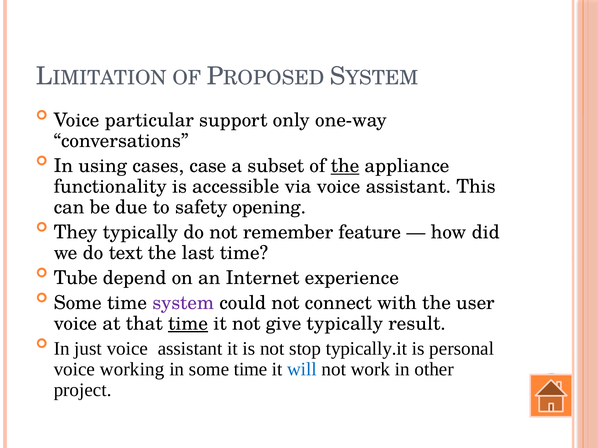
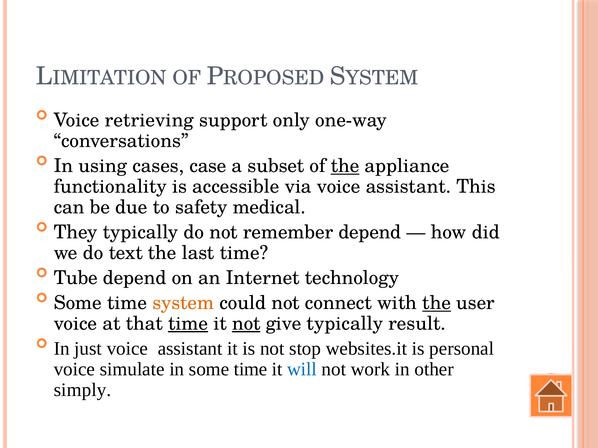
particular: particular -> retrieving (149, 120)
opening: opening -> medical (269, 207)
remember feature: feature -> depend (370, 232)
experience: experience -> technology (352, 278)
system colour: purple -> orange (183, 303)
the underline: none -> present (437, 303)
not underline: none -> present (246, 324)
typically.it: typically.it -> websites.it (366, 349)
working: working -> simulate (132, 370)
project: project -> simply (83, 390)
